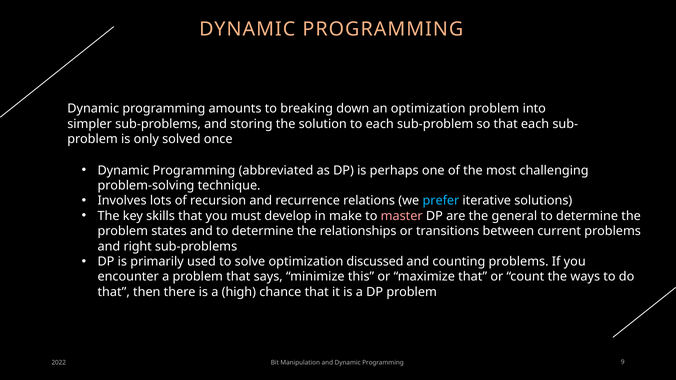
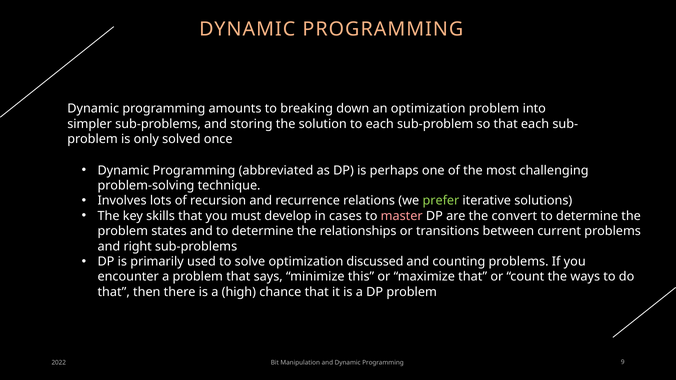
prefer colour: light blue -> light green (441, 201)
make: make -> cases (345, 216)
general: general -> convert (514, 216)
